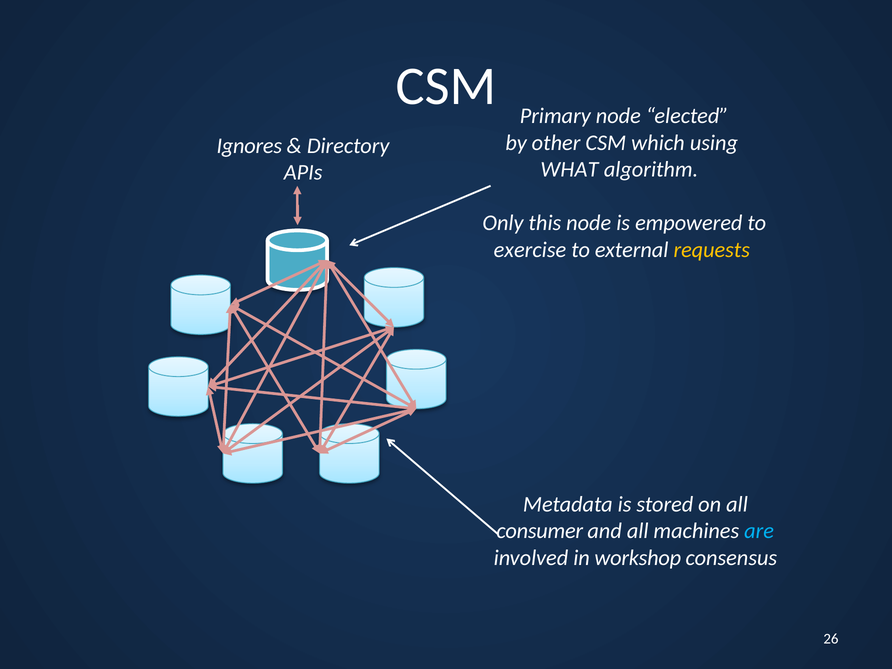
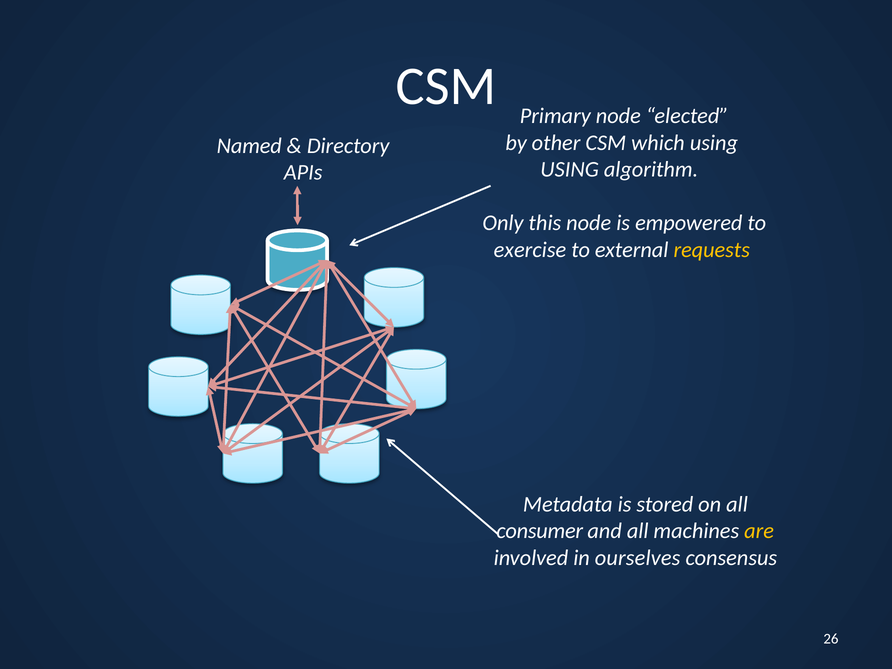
Ignores: Ignores -> Named (249, 146)
WHAT: WHAT -> USING (570, 169)
are colour: light blue -> yellow (759, 531)
workshop: workshop -> ourselves (638, 558)
